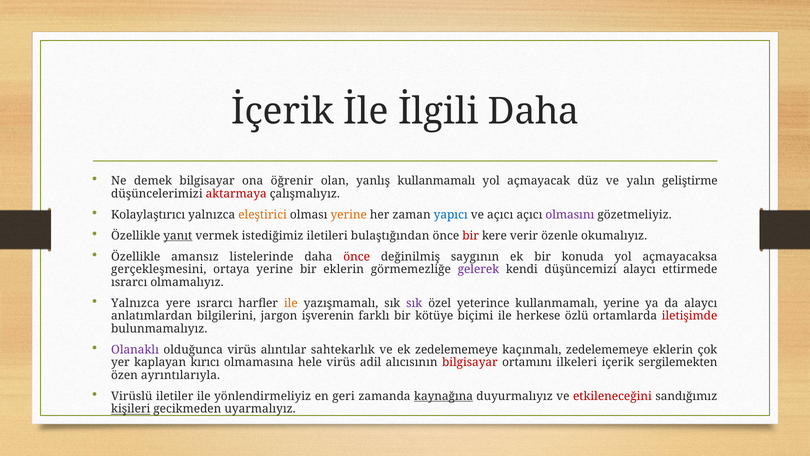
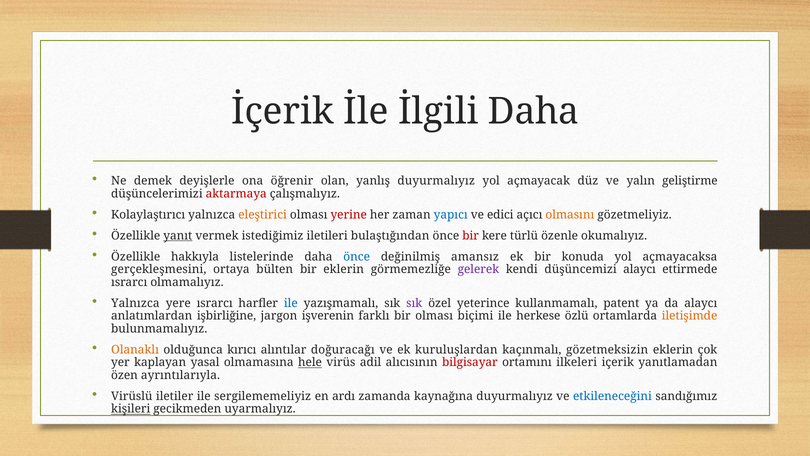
demek bilgisayar: bilgisayar -> deyişlerle (207, 181)
yanlış kullanmamalı: kullanmamalı -> duyurmalıyız (436, 181)
yerine colour: orange -> red (349, 215)
ve açıcı: açıcı -> edici (500, 215)
olmasını colour: purple -> orange (570, 215)
verir: verir -> türlü (524, 236)
amansız: amansız -> hakkıyla (195, 256)
önce colour: red -> blue (357, 256)
saygının: saygının -> amansız (475, 256)
ortaya yerine: yerine -> bülten (275, 269)
ile colour: orange -> blue (291, 303)
kullanmamalı yerine: yerine -> patent (621, 303)
bilgilerini: bilgilerini -> işbirliğine (227, 316)
bir kötüye: kötüye -> olması (434, 316)
iletişimde colour: red -> orange (690, 316)
Olanaklı colour: purple -> orange (135, 349)
olduğunca virüs: virüs -> kırıcı (242, 349)
sahtekarlık: sahtekarlık -> doğuracağı (343, 349)
ek zedelememeye: zedelememeye -> kuruluşlardan (456, 349)
kaçınmalı zedelememeye: zedelememeye -> gözetmeksizin (607, 349)
kırıcı: kırıcı -> yasal (205, 362)
hele underline: none -> present (310, 362)
sergilemekten: sergilemekten -> yanıtlamadan (678, 362)
yönlendirmeliyiz: yönlendirmeliyiz -> sergilememeliyiz (263, 396)
geri: geri -> ardı (344, 396)
kaynağına underline: present -> none (444, 396)
etkileneceğini colour: red -> blue (612, 396)
